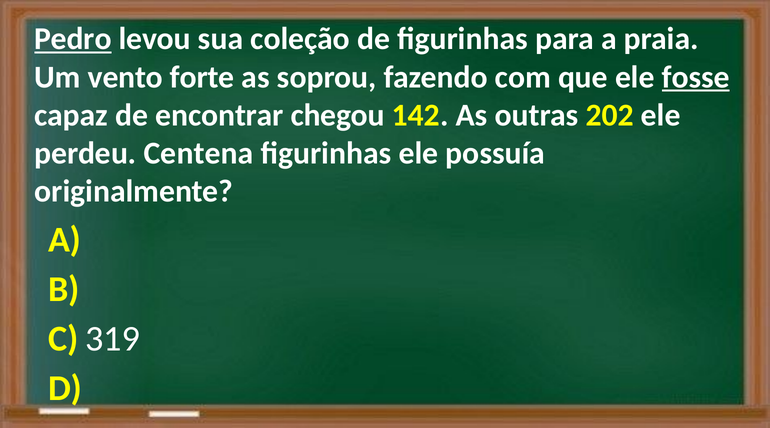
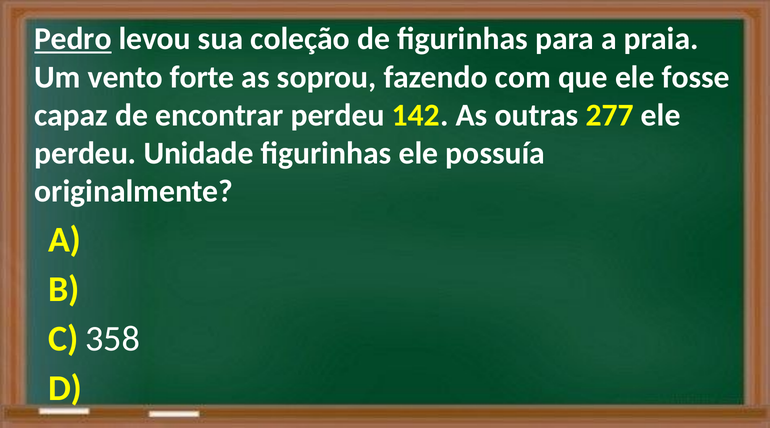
fosse underline: present -> none (696, 77)
encontrar chegou: chegou -> perdeu (338, 115)
202: 202 -> 277 (610, 115)
Centena: Centena -> Unidade (199, 153)
319: 319 -> 358 (113, 339)
